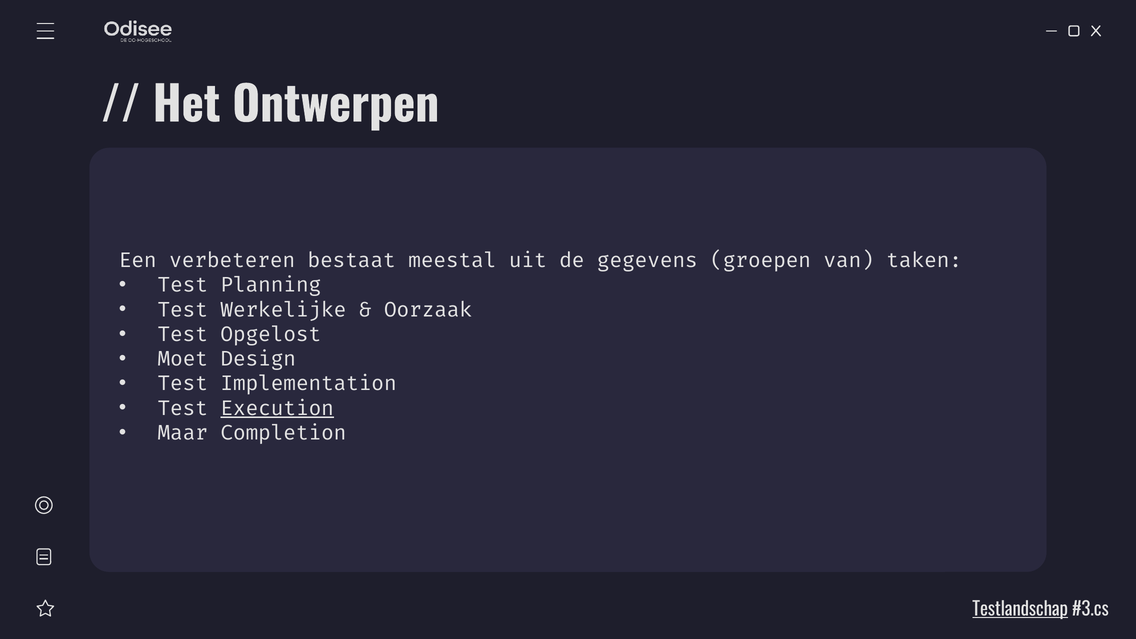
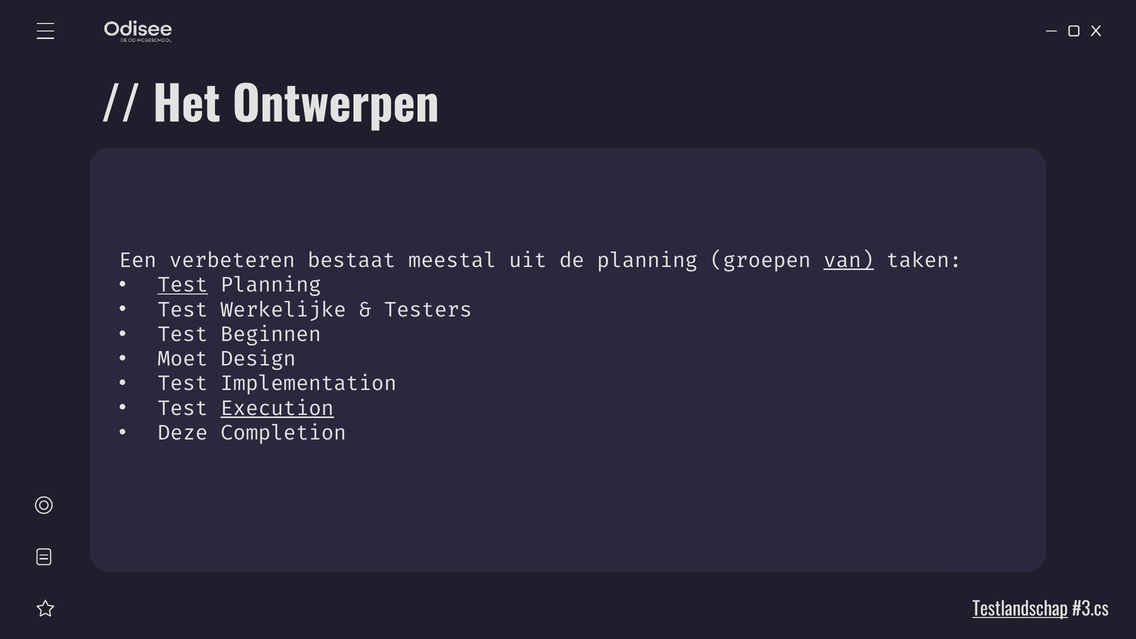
de gegevens: gegevens -> planning (647, 260)
van underline: none -> present (849, 260)
Test underline: none -> present (183, 285)
Oorzaak: Oorzaak -> Testers (428, 310)
Opgelost: Opgelost -> Beginnen (271, 334)
Maar: Maar -> Deze (183, 433)
